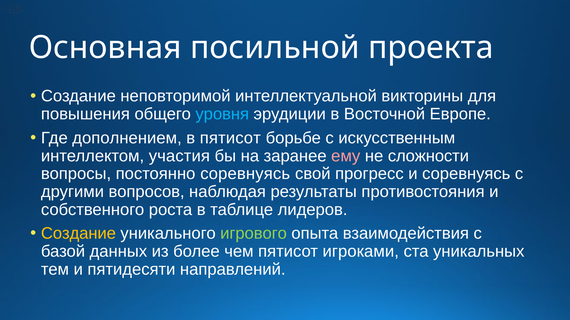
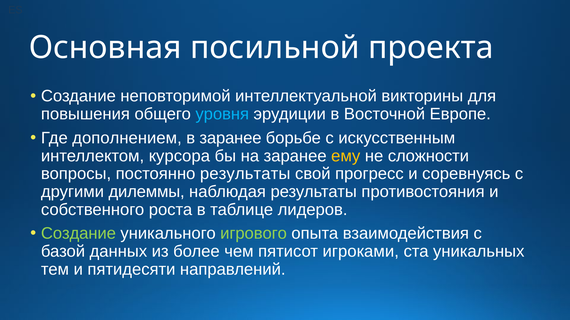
в пятисот: пятисот -> заранее (230, 138)
участия: участия -> курсора (179, 156)
ему colour: pink -> yellow (346, 156)
постоянно соревнуясь: соревнуясь -> результаты (245, 174)
вопросов: вопросов -> дилеммы (147, 192)
Создание colour: yellow -> light green (78, 234)
